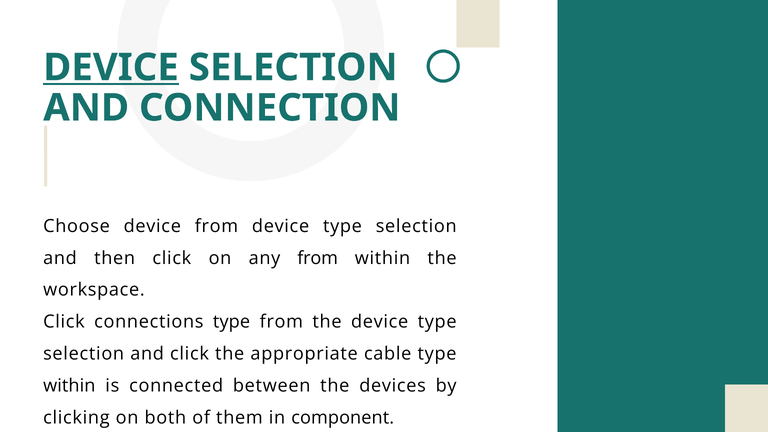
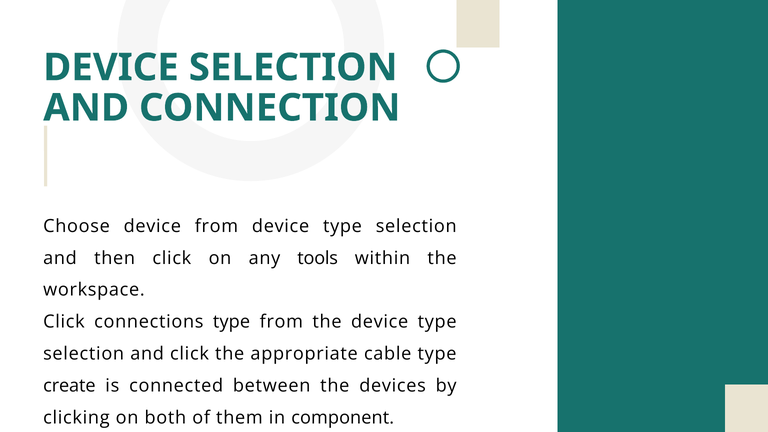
DEVICE underline: present -> none (111, 68)
any from: from -> tools (318, 258)
within: within -> create (69, 386)
